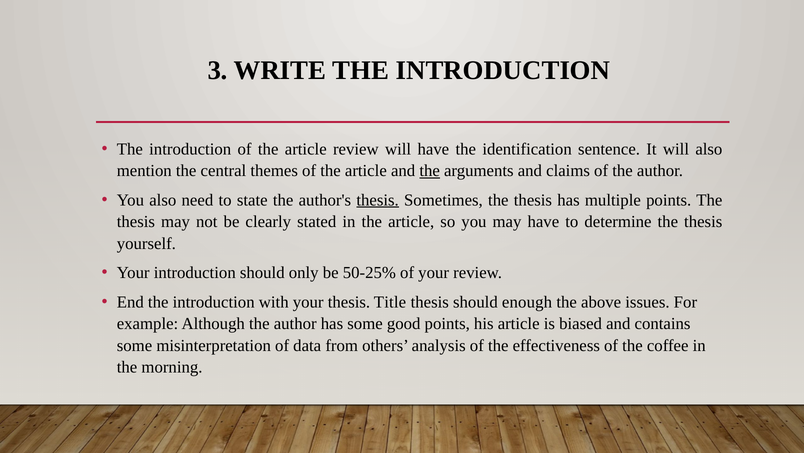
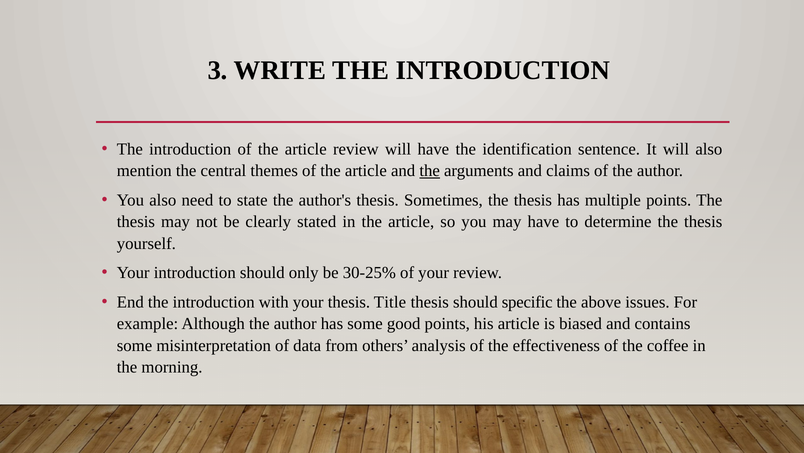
thesis underline: present -> none (378, 200)
50-25%: 50-25% -> 30-25% (369, 272)
enough: enough -> specific (527, 302)
